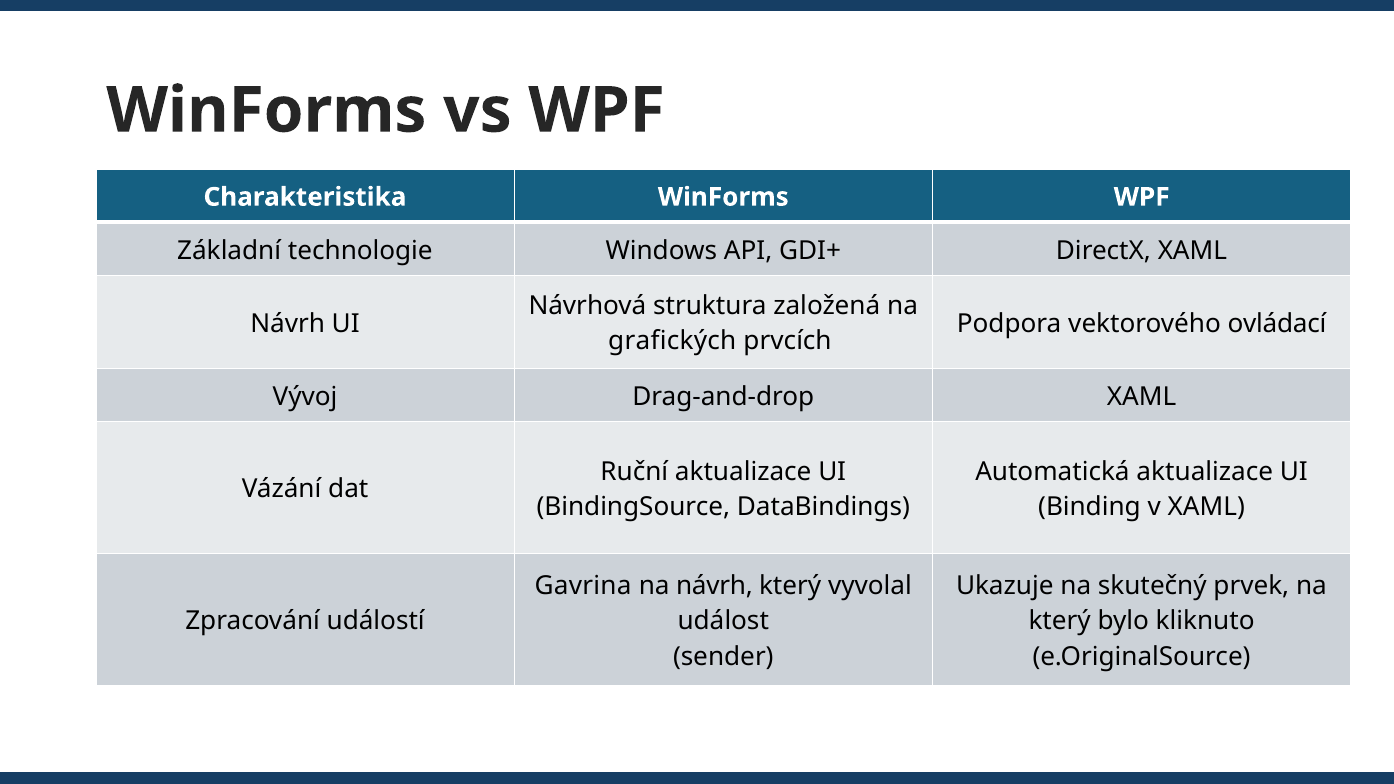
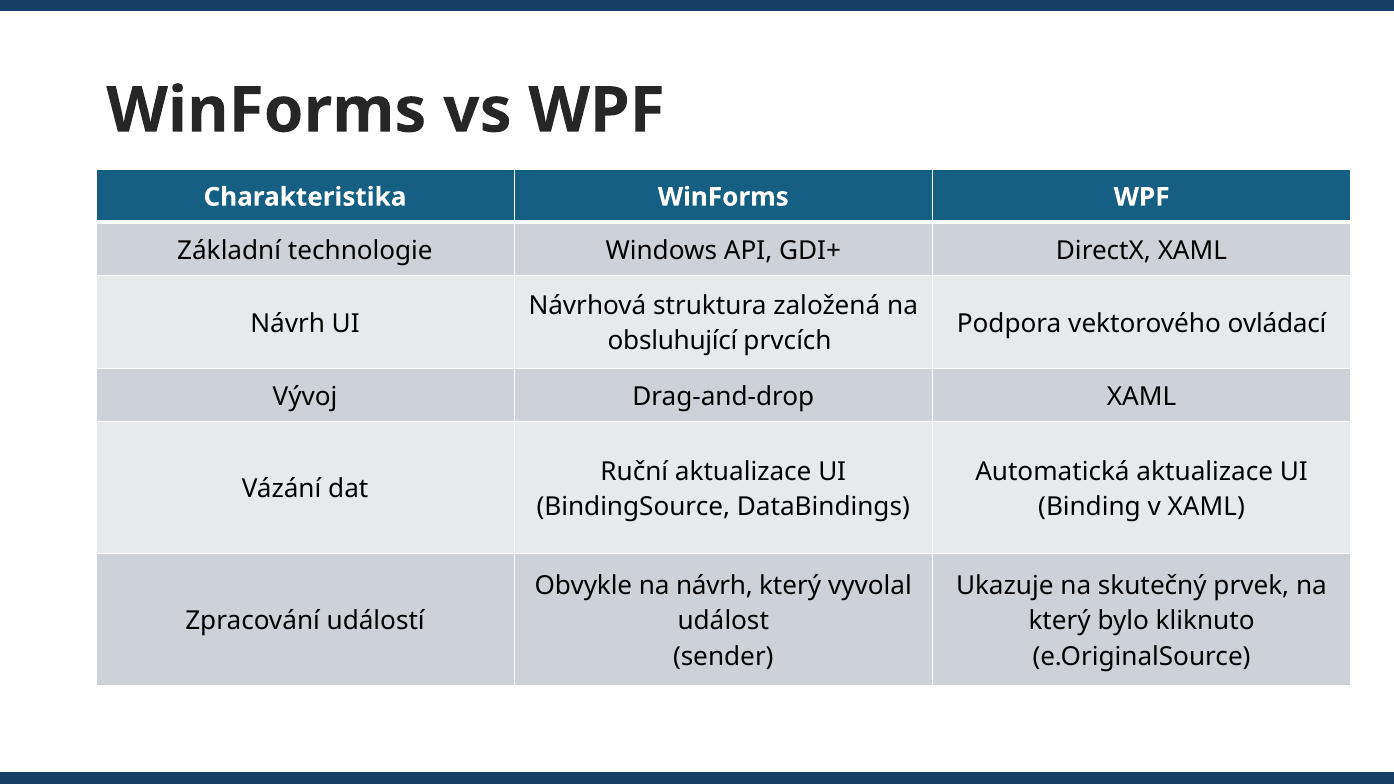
grafických: grafických -> obsluhující (673, 341)
Gavrina: Gavrina -> Obvykle (583, 586)
